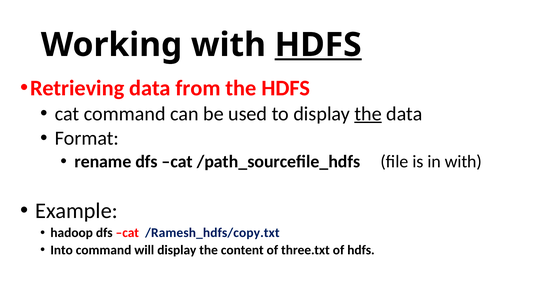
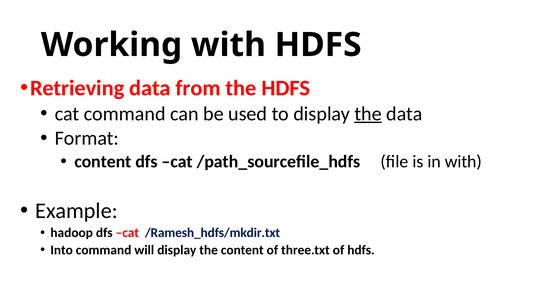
HDFS underline: present -> none (318, 45)
rename: rename -> content (103, 162)
/Ramesh_hdfs/copy.txt: /Ramesh_hdfs/copy.txt -> /Ramesh_hdfs/mkdir.txt (213, 233)
